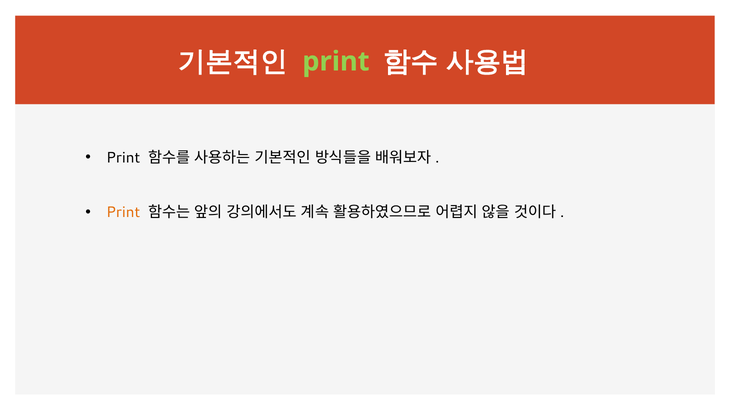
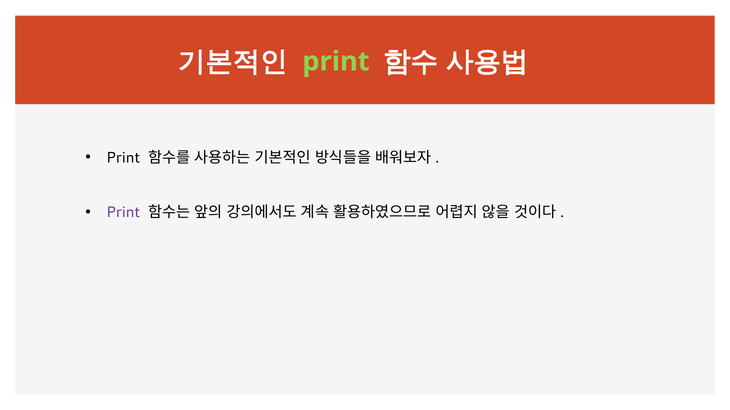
Print colour: orange -> purple (123, 213)
